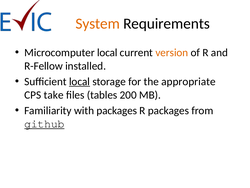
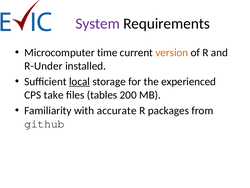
System colour: orange -> purple (98, 24)
Microcomputer local: local -> time (107, 52)
R-Fellow: R-Fellow -> R-Under (43, 66)
appropriate: appropriate -> experienced (189, 81)
with packages: packages -> accurate (117, 110)
github underline: present -> none (44, 124)
